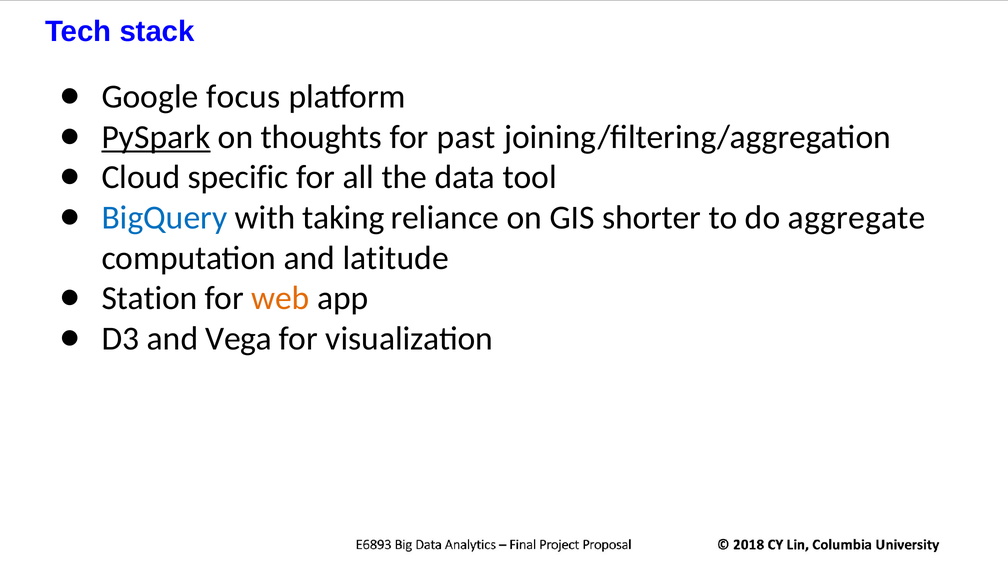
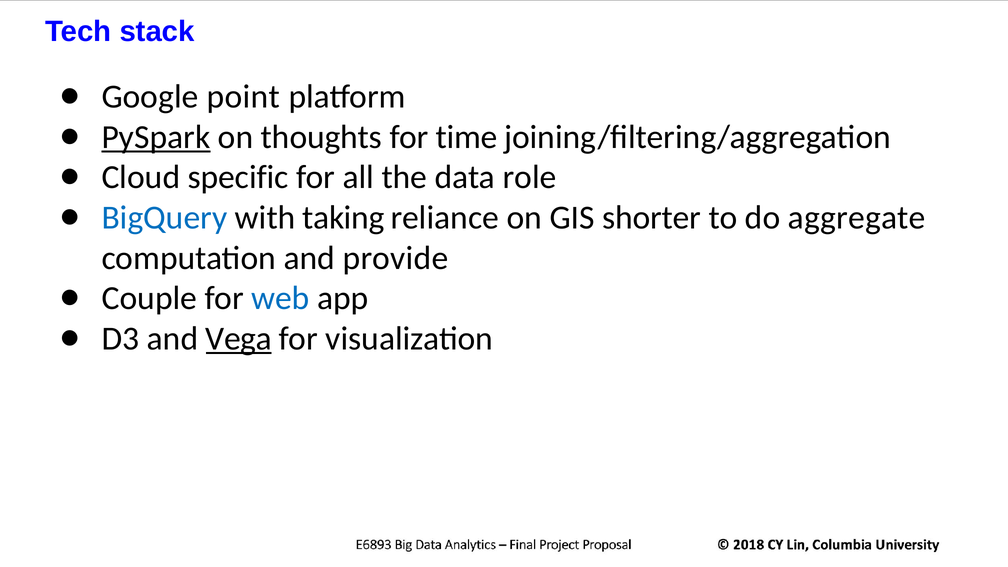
focus: focus -> point (243, 97)
past: past -> time (466, 137)
tool: tool -> role (530, 177)
latitude: latitude -> provide (396, 258)
Station: Station -> Couple (149, 298)
web colour: orange -> blue (280, 298)
Vega underline: none -> present (239, 339)
